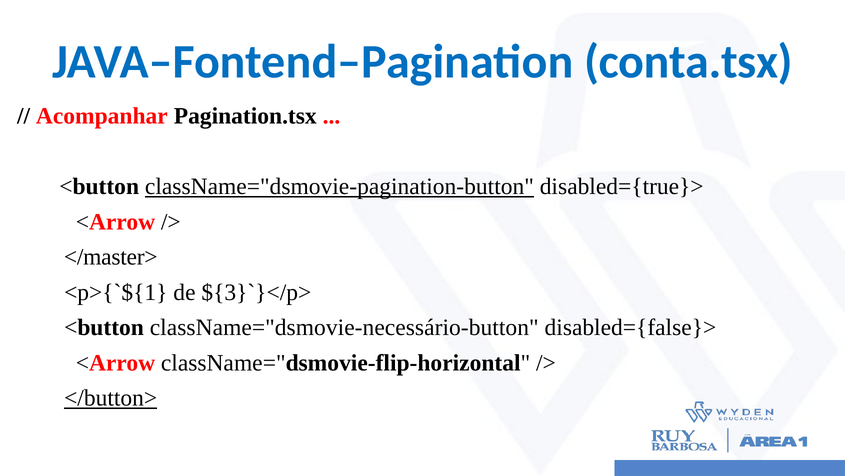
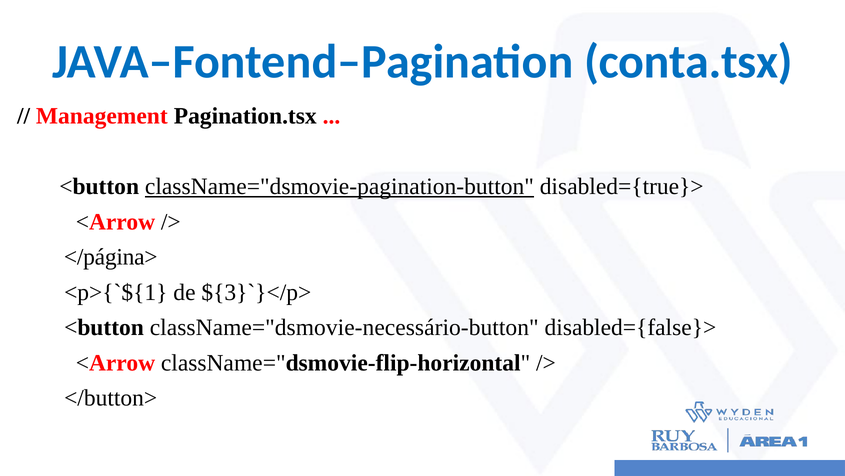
Acompanhar: Acompanhar -> Management (102, 116)
</master>: </master> -> </página> (111, 257)
</button> underline: present -> none (111, 398)
